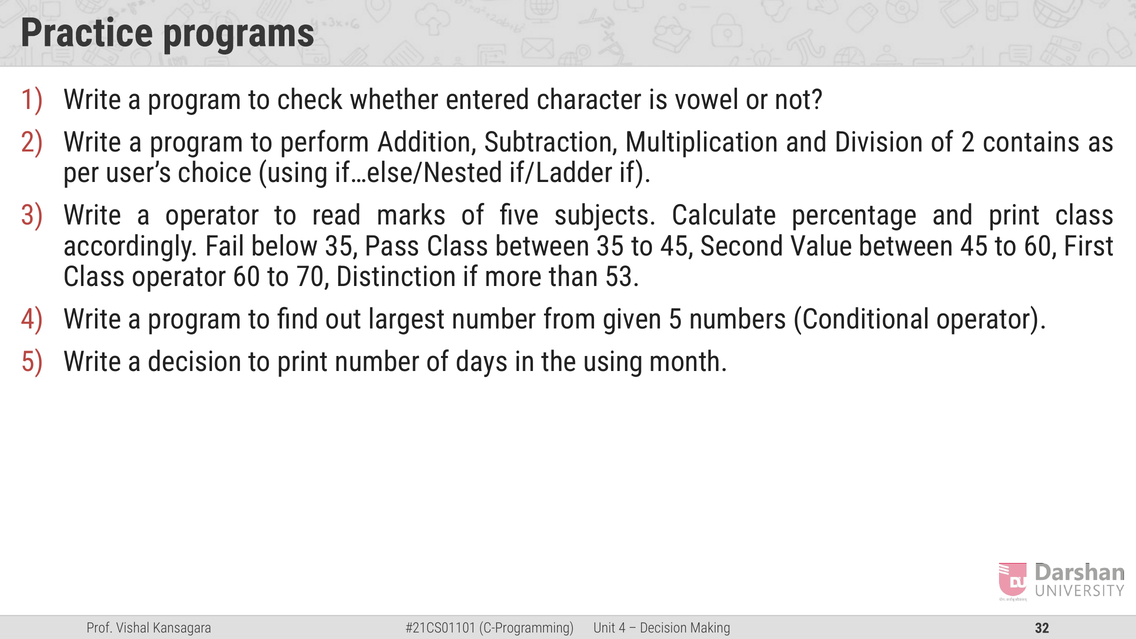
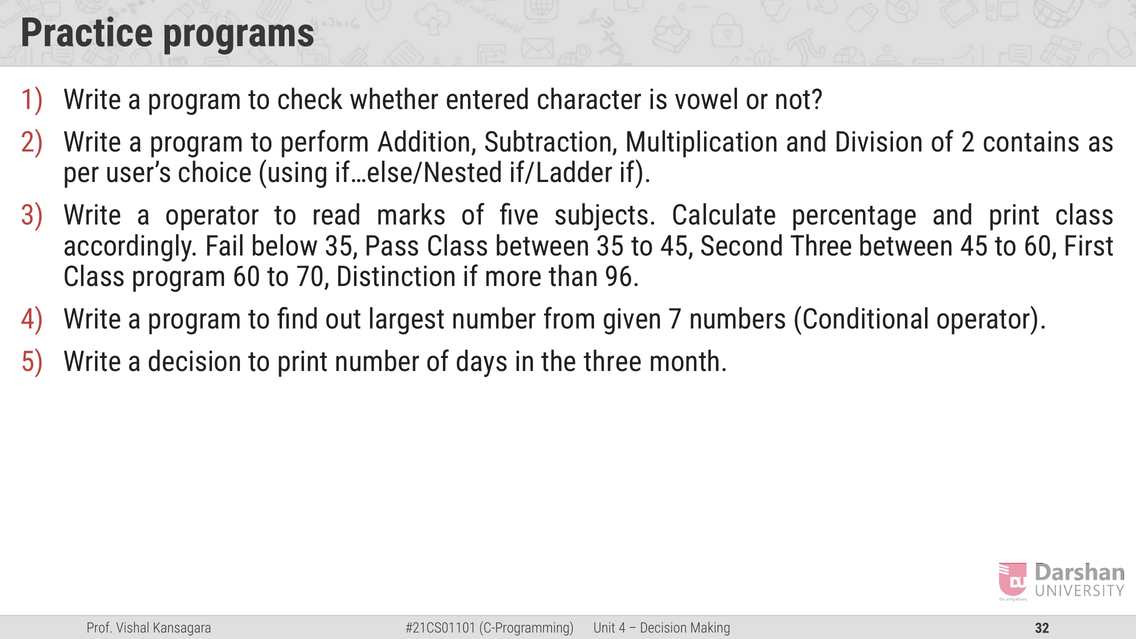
Second Value: Value -> Three (821, 246)
Class operator: operator -> program (179, 277)
53: 53 -> 96 (622, 277)
given 5: 5 -> 7 (675, 319)
the using: using -> three (613, 362)
